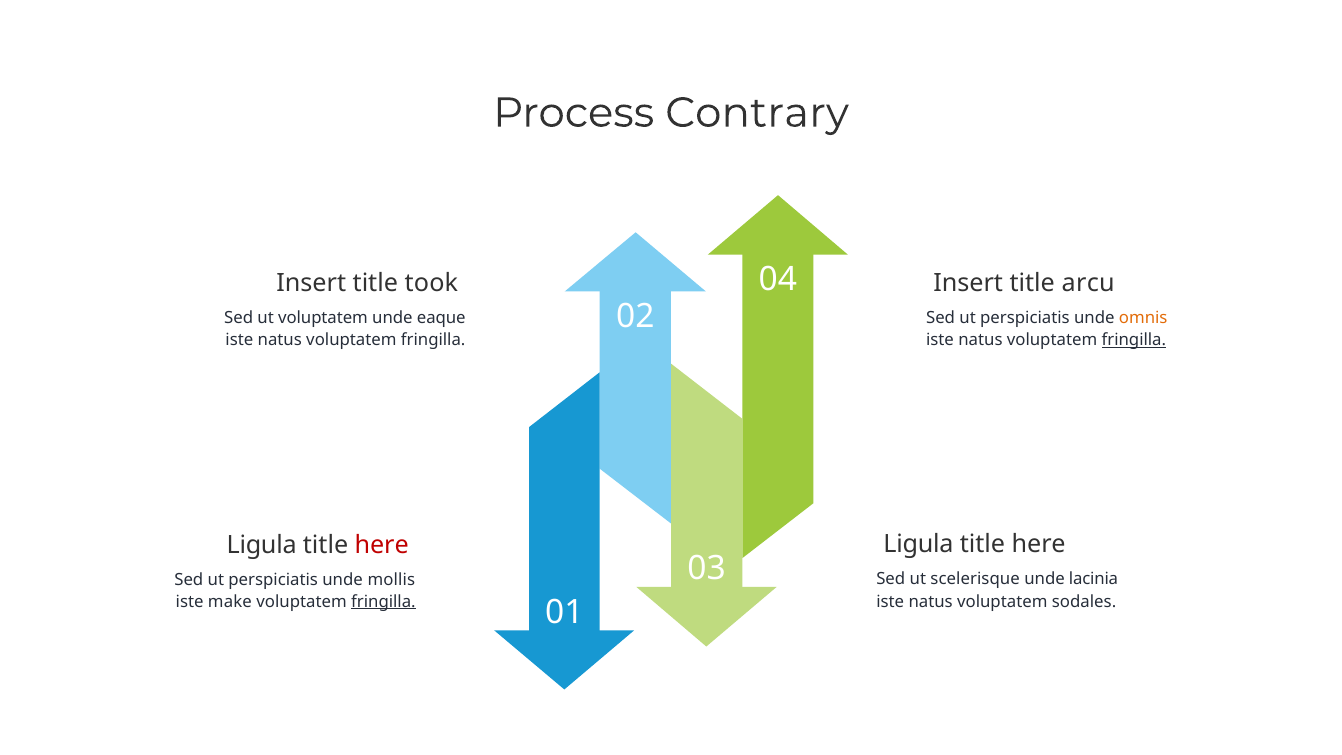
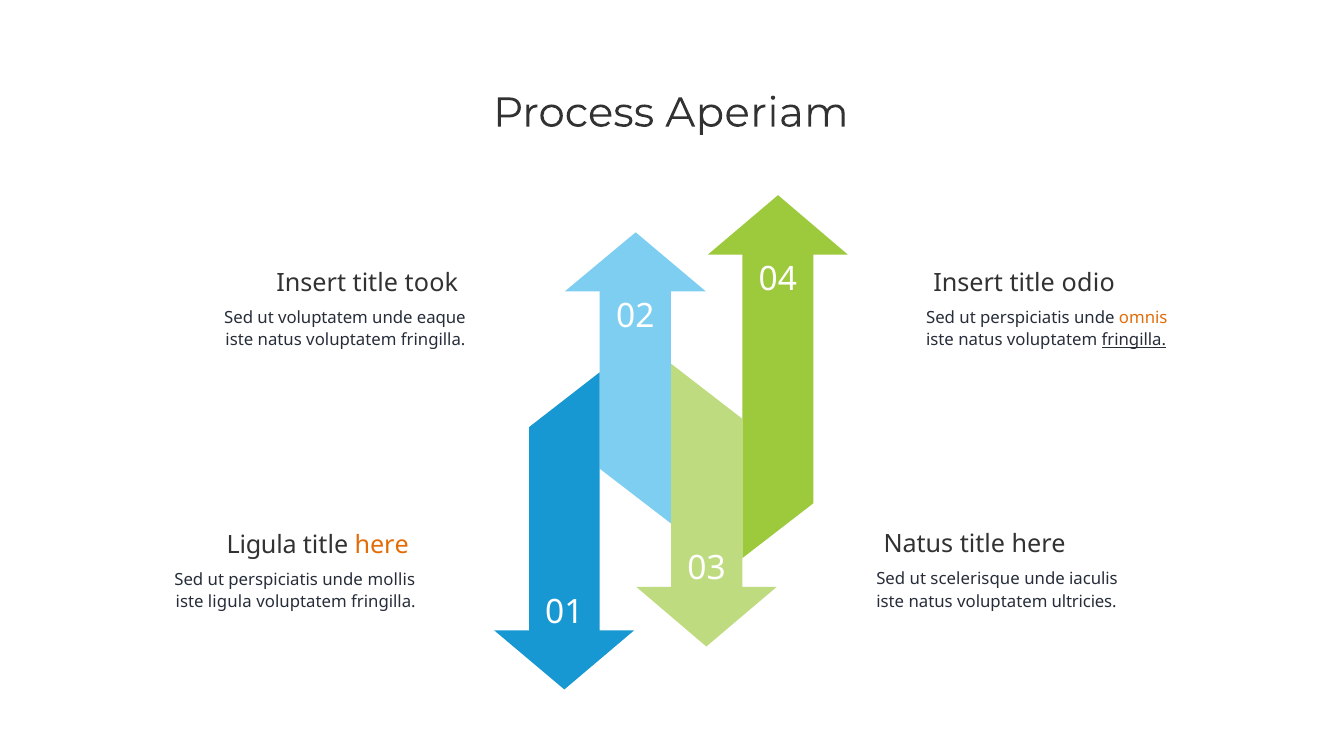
Contrary: Contrary -> Aperiam (757, 113)
arcu: arcu -> odio (1088, 283)
Ligula: Ligula -> Natus (918, 545)
here colour: red -> orange (382, 545)
lacinia: lacinia -> iaculis (1093, 579)
sodales: sodales -> ultricies (1084, 601)
iste make: make -> ligula (230, 602)
fringilla underline: present -> none (383, 602)
